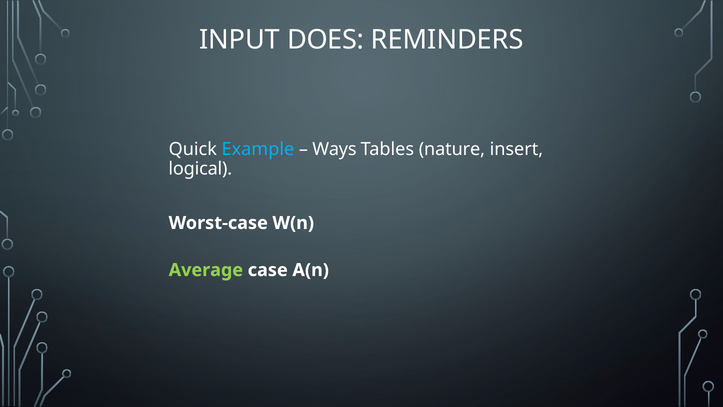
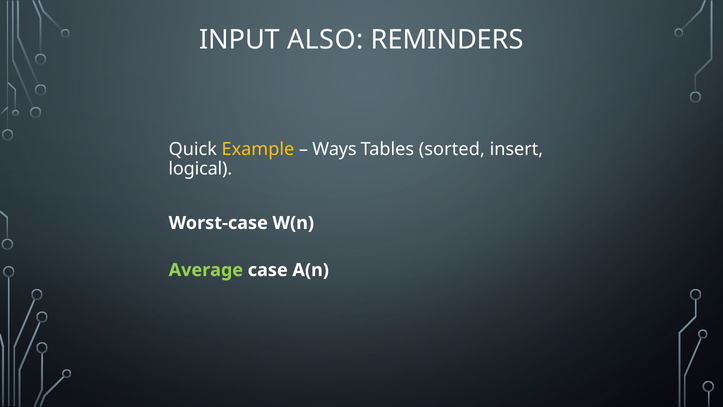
DOES: DOES -> ALSO (325, 40)
Example colour: light blue -> yellow (258, 149)
nature: nature -> sorted (452, 149)
